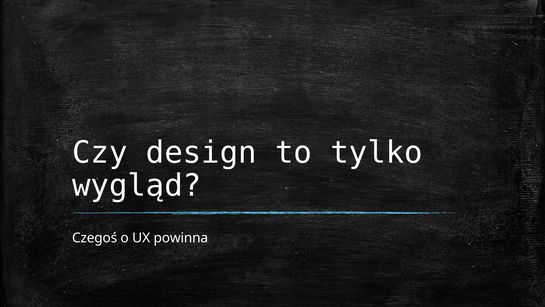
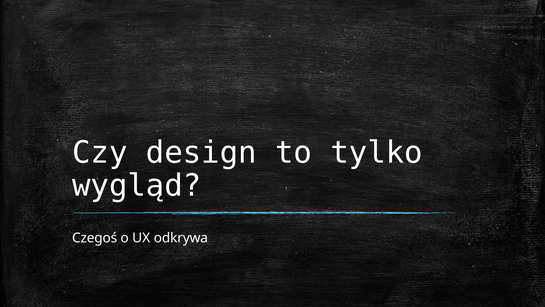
powinna: powinna -> odkrywa (181, 238)
